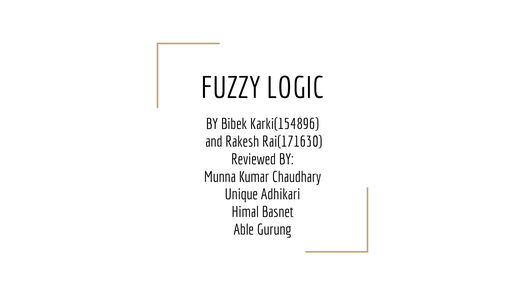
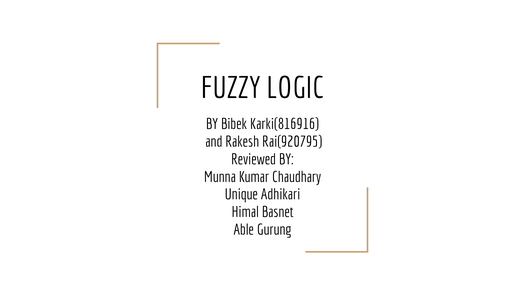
Karki(154896: Karki(154896 -> Karki(816916 (285, 124)
Rai(171630: Rai(171630 -> Rai(920795 (292, 142)
